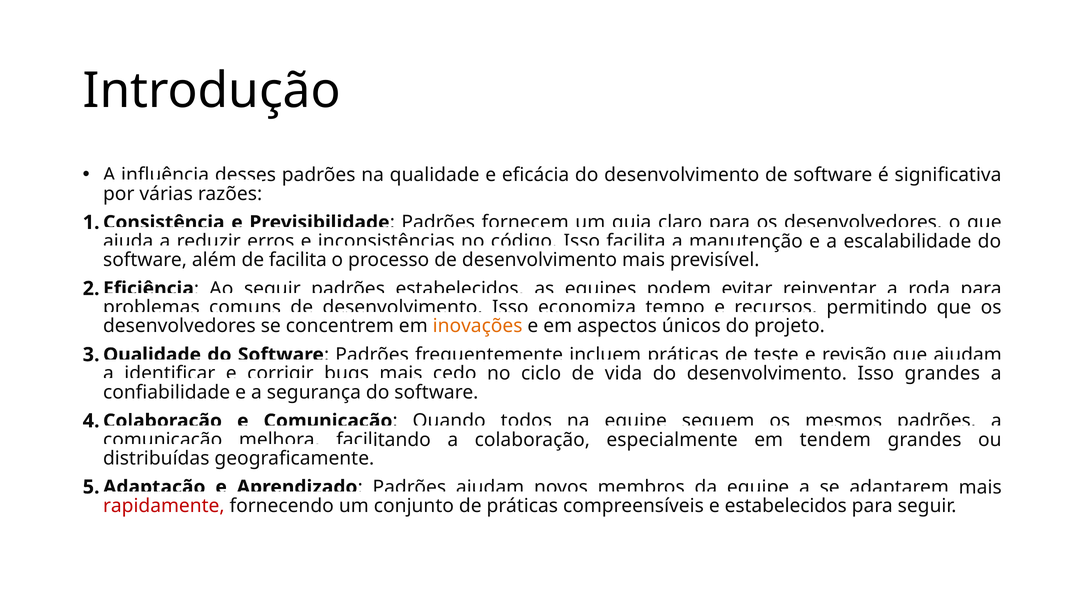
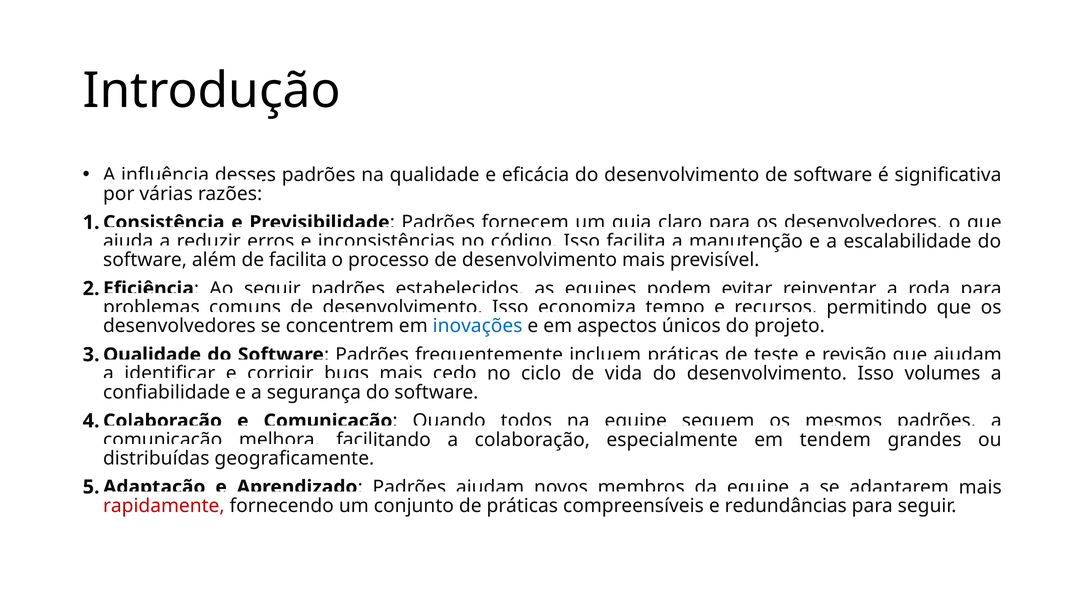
inovações colour: orange -> blue (478, 326)
Isso grandes: grandes -> volumes (942, 374)
e estabelecidos: estabelecidos -> redundâncias (786, 506)
